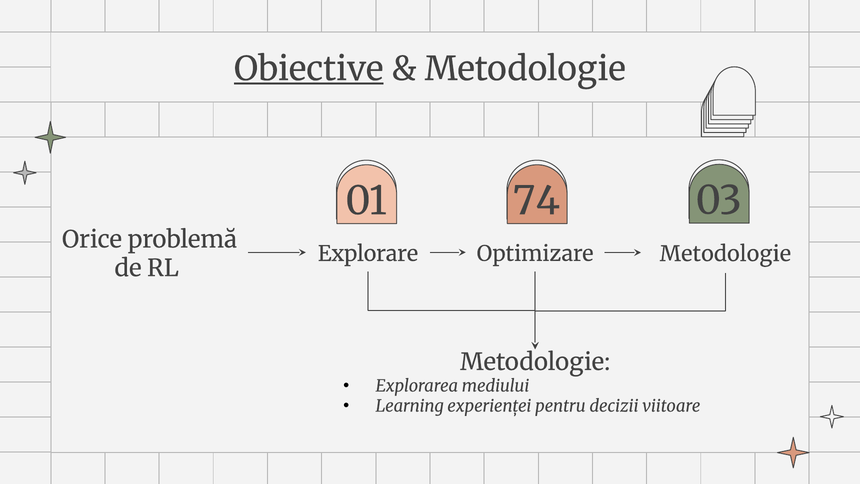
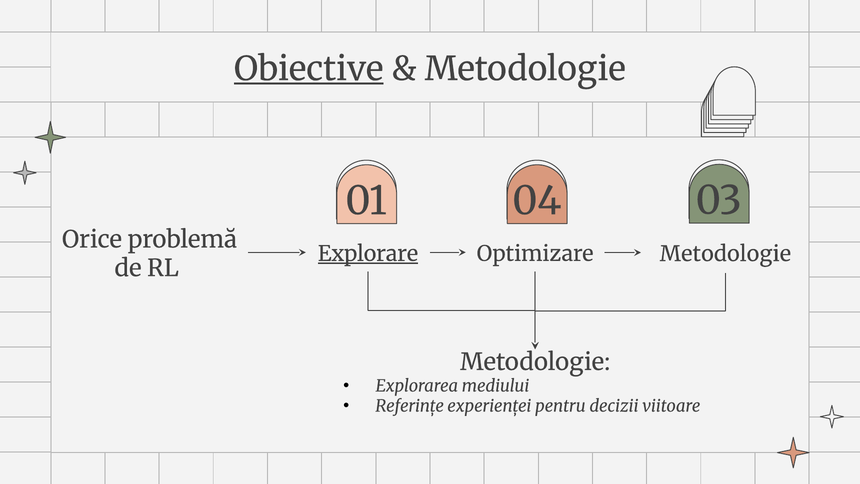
74: 74 -> 04 (537, 201)
Explorare underline: none -> present (368, 254)
Learning: Learning -> Referințe (410, 406)
